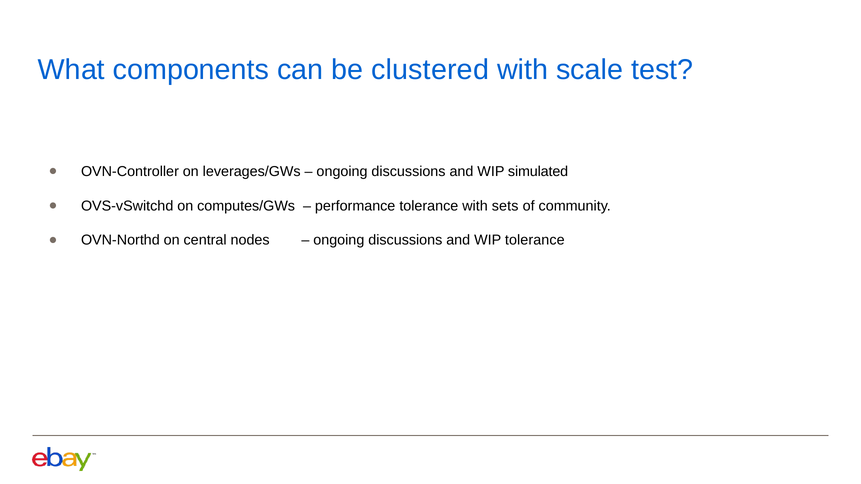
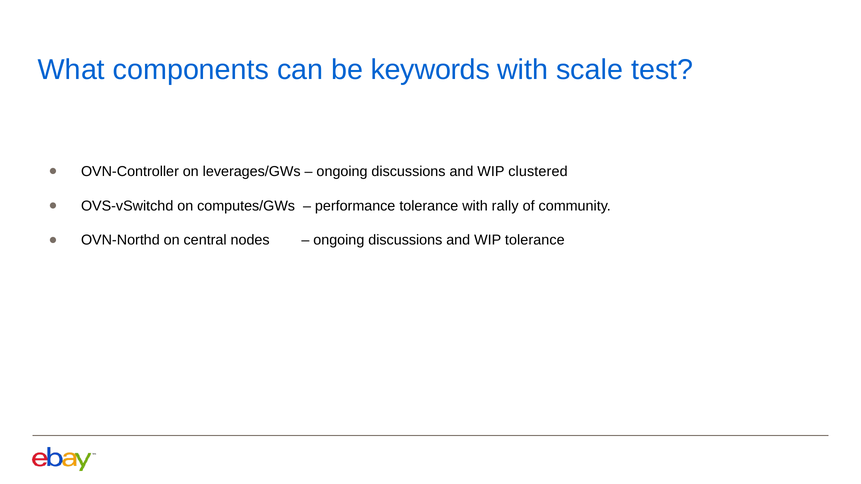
clustered: clustered -> keywords (430, 70)
simulated: simulated -> clustered (538, 172)
sets: sets -> rally (505, 206)
